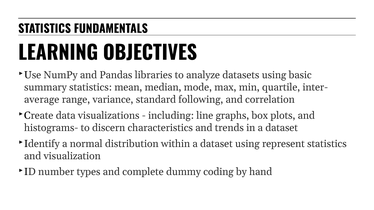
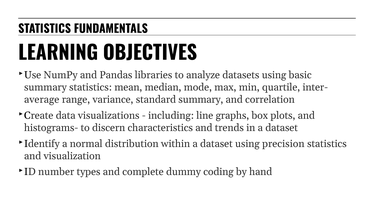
standard following: following -> summary (201, 99)
represent: represent -> precision (283, 144)
